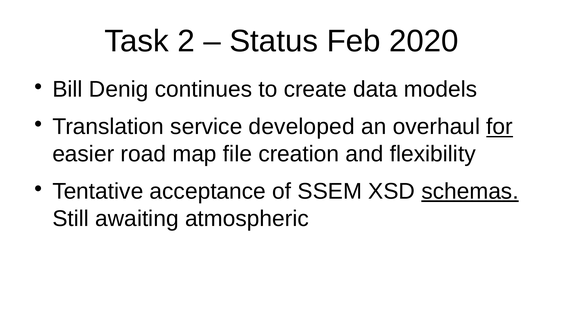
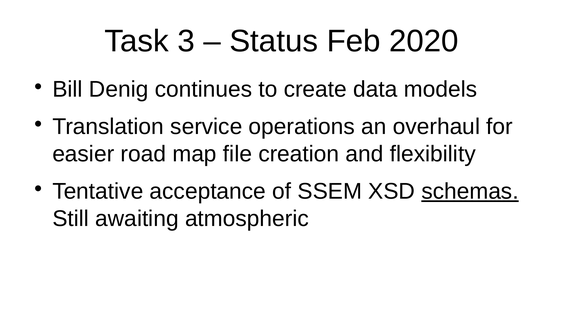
2: 2 -> 3 (186, 41)
developed: developed -> operations (302, 127)
for underline: present -> none (500, 127)
